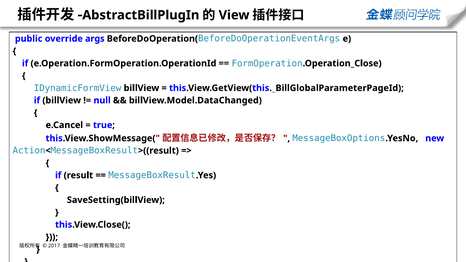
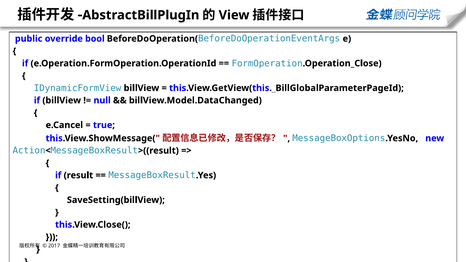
args: args -> bool (95, 39)
